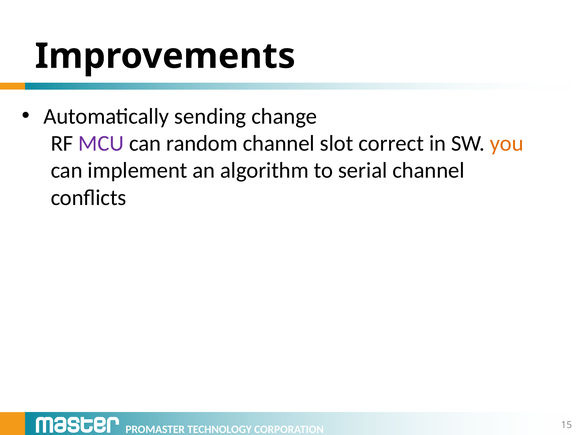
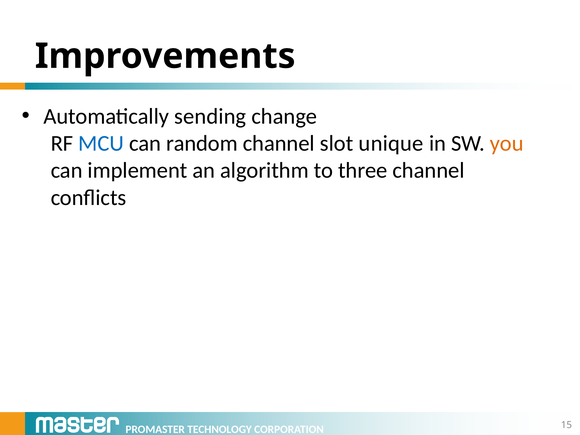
MCU colour: purple -> blue (101, 143)
correct: correct -> unique (391, 143)
serial: serial -> three (363, 170)
